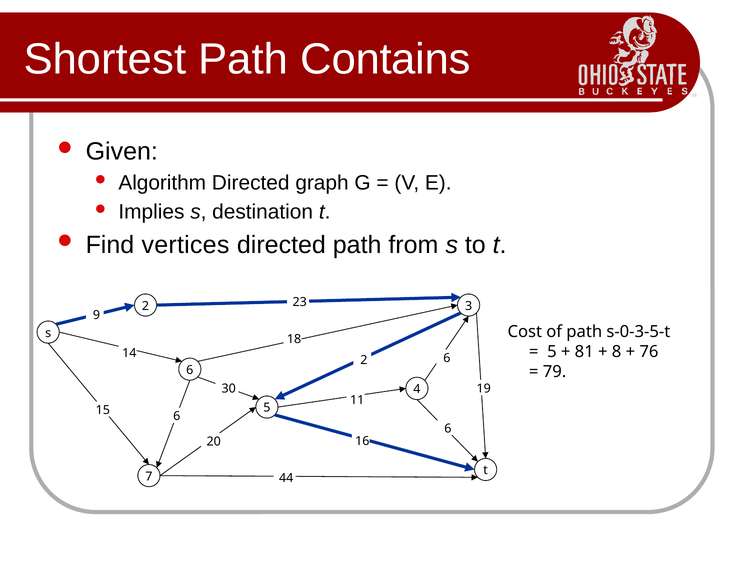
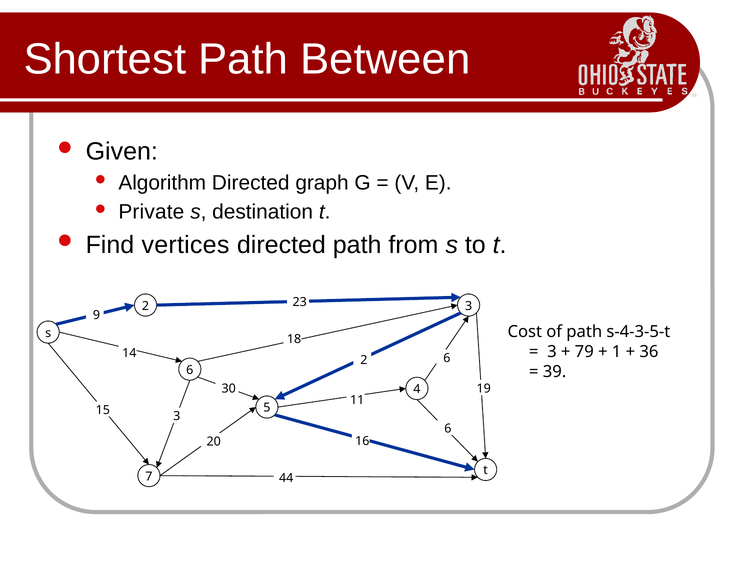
Contains: Contains -> Between (385, 59)
Implies: Implies -> Private (151, 212)
s-0-3-5-t: s-0-3-5-t -> s-4-3-5-t (638, 332)
5: 5 -> 3 (552, 352)
81: 81 -> 79 (584, 352)
8: 8 -> 1 (617, 352)
76: 76 -> 36 (649, 352)
79: 79 -> 39 (555, 372)
15 6: 6 -> 3 (177, 417)
